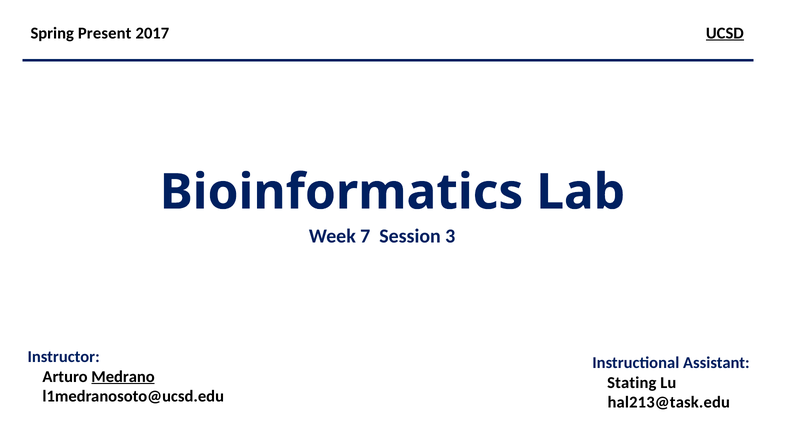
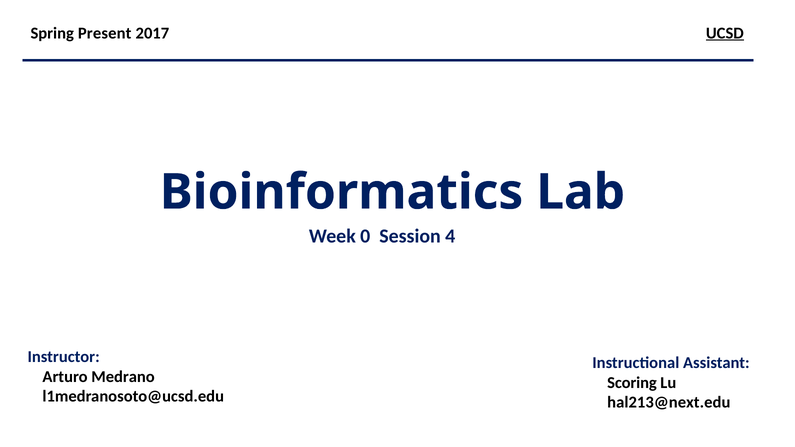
7: 7 -> 0 (365, 236)
3: 3 -> 4 (450, 236)
Medrano underline: present -> none (123, 377)
Stating: Stating -> Scoring (632, 383)
hal213@task.edu: hal213@task.edu -> hal213@next.edu (669, 403)
